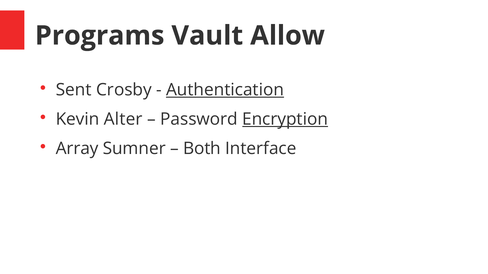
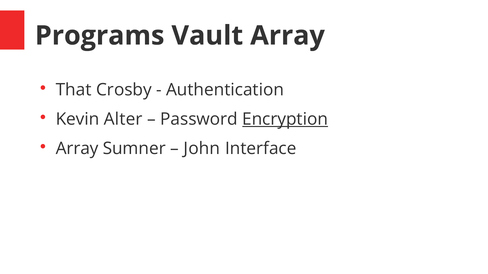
Vault Allow: Allow -> Array (288, 36)
Sent: Sent -> That (74, 90)
Authentication underline: present -> none (225, 90)
Both: Both -> John (202, 149)
